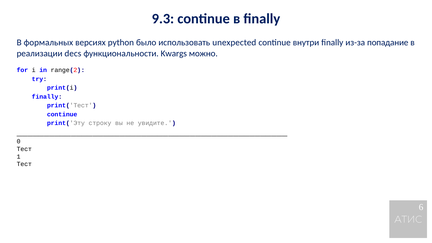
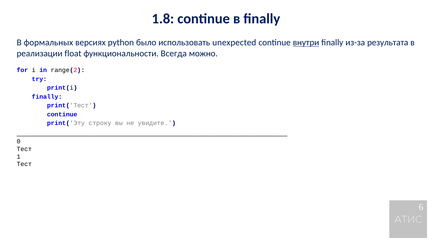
9.3: 9.3 -> 1.8 (163, 19)
внутри underline: none -> present (306, 43)
попадание: попадание -> результата (388, 43)
decs: decs -> float (73, 53)
Kwargs: Kwargs -> Всегда (174, 53)
